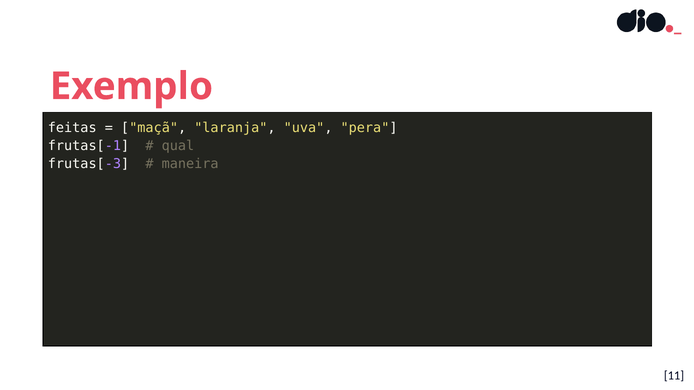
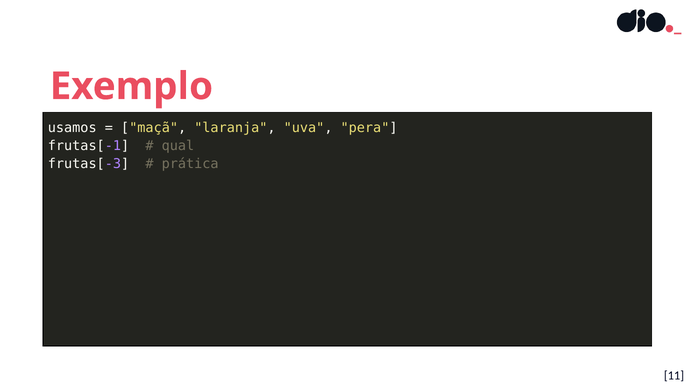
feitas: feitas -> usamos (72, 128)
maneira: maneira -> prática (190, 164)
